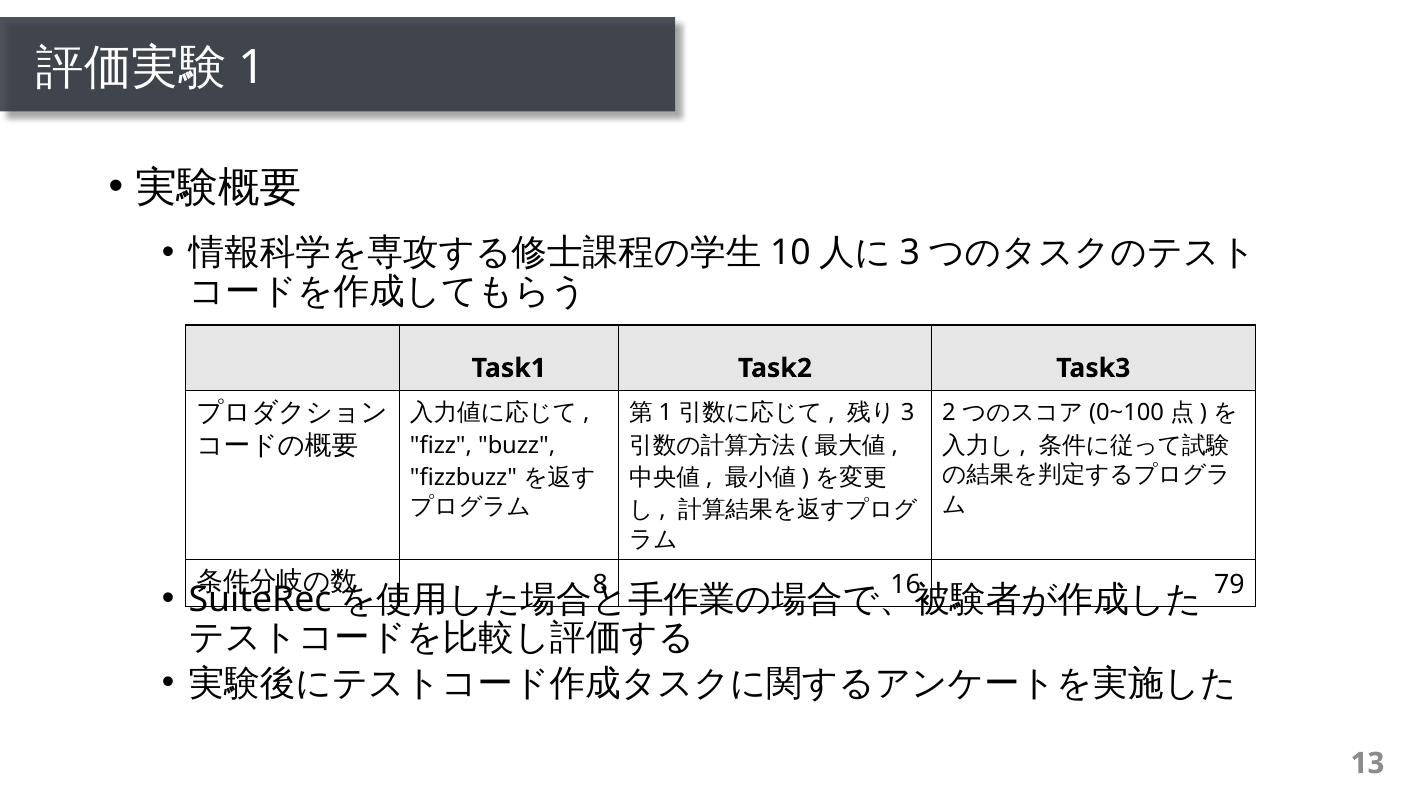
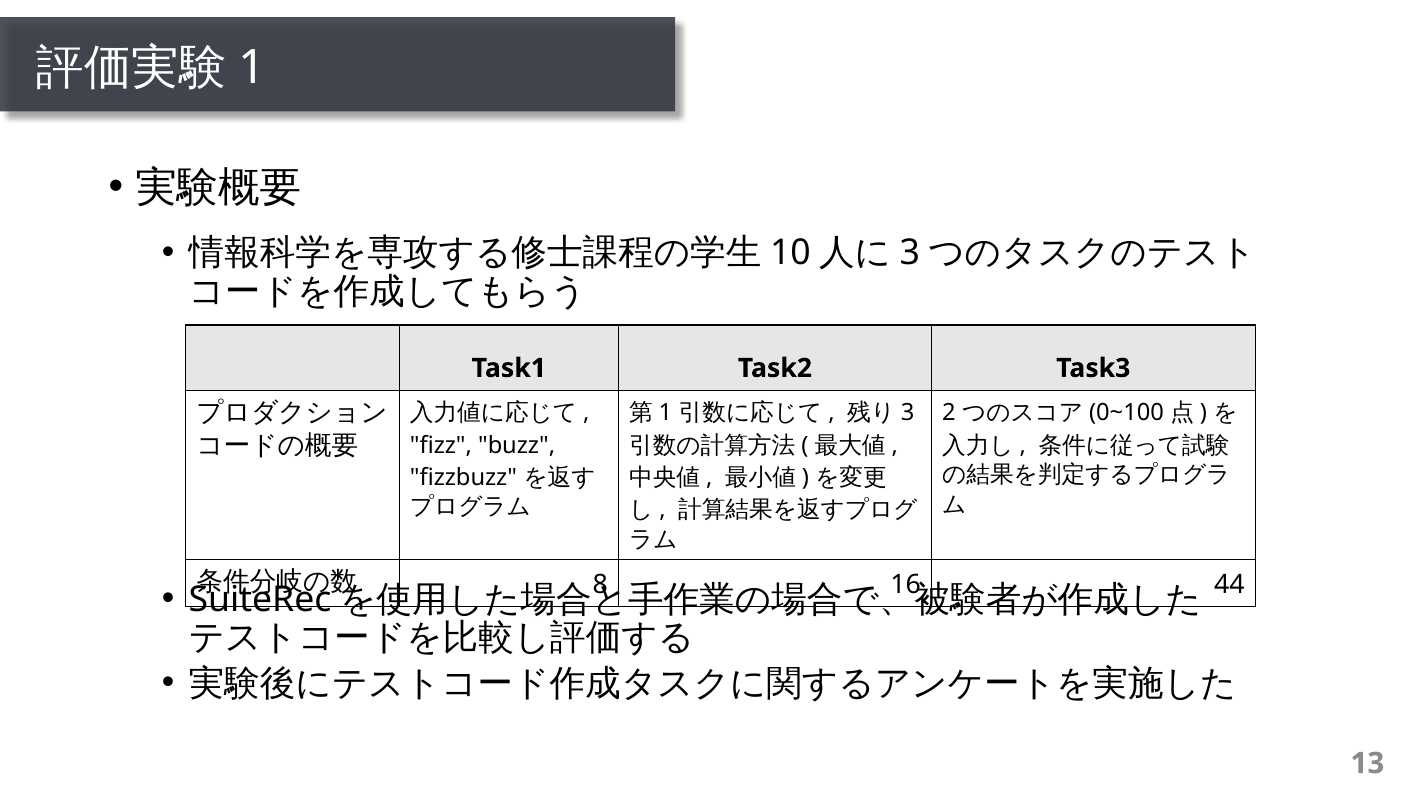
79: 79 -> 44 (1229, 585)
